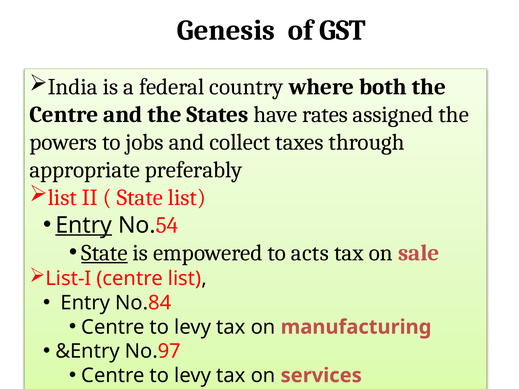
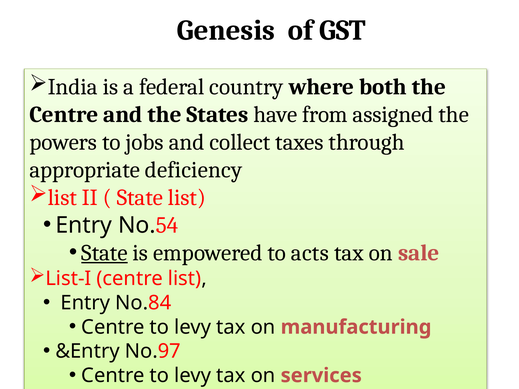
rates: rates -> from (325, 115)
preferably: preferably -> deficiency (194, 170)
Entry underline: present -> none (84, 225)
